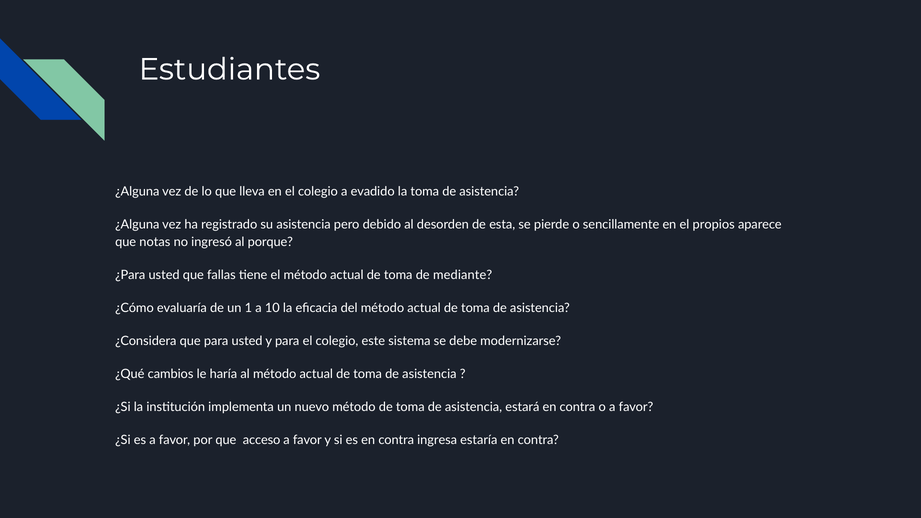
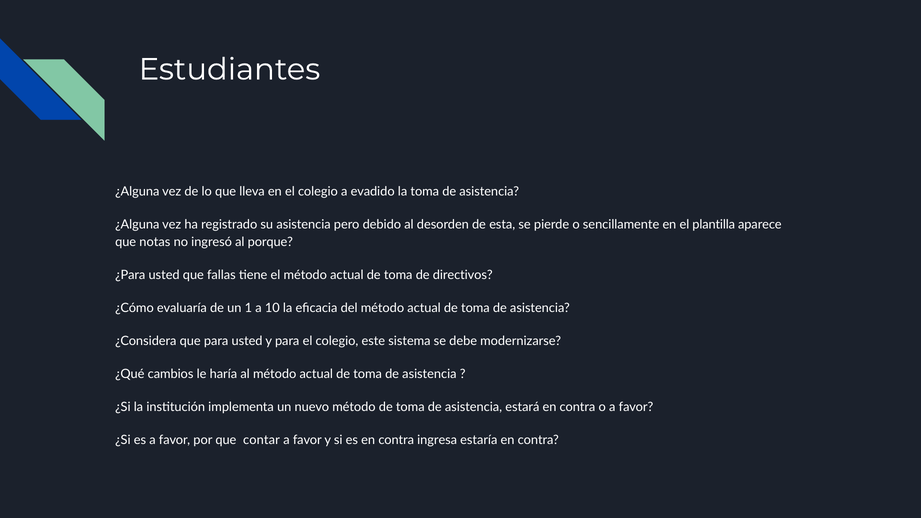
propios: propios -> plantilla (714, 225)
mediante: mediante -> directivos (463, 275)
acceso: acceso -> contar (261, 440)
